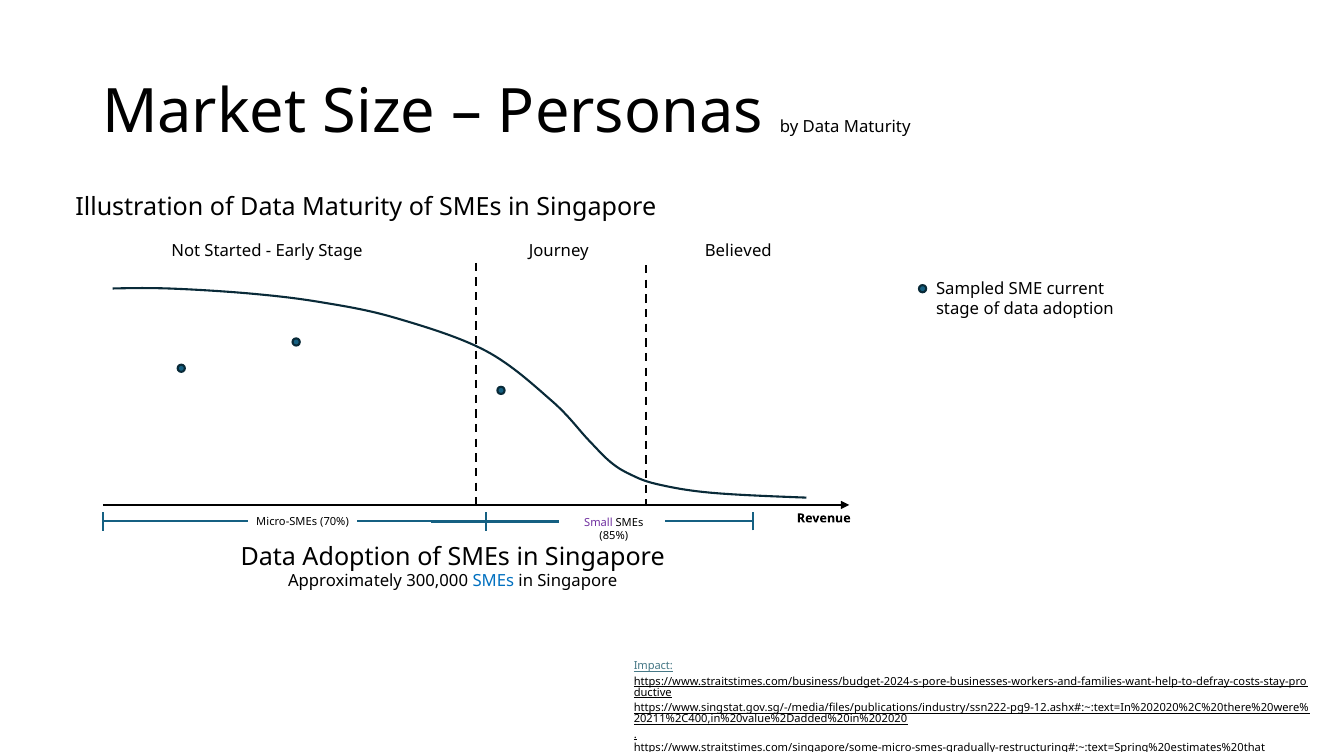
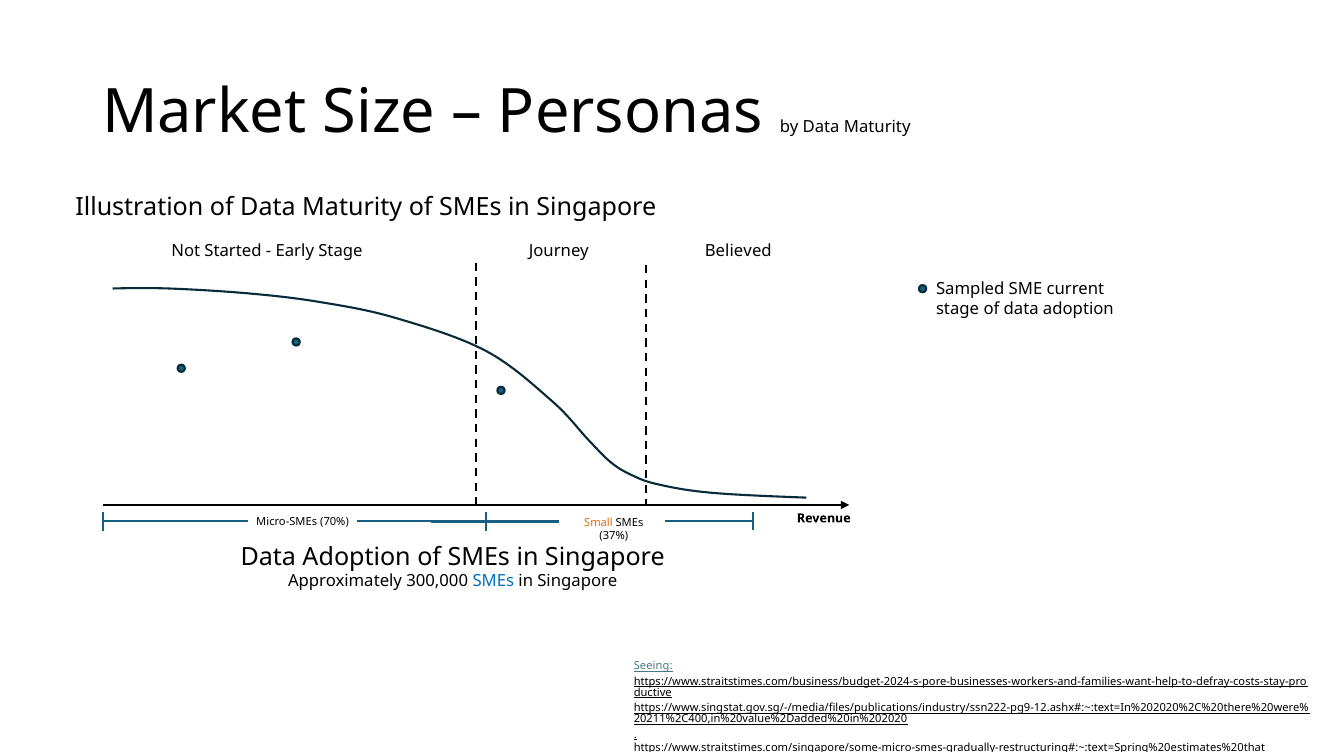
Small colour: purple -> orange (598, 523)
85%: 85% -> 37% (614, 536)
Impact: Impact -> Seeing (653, 667)
